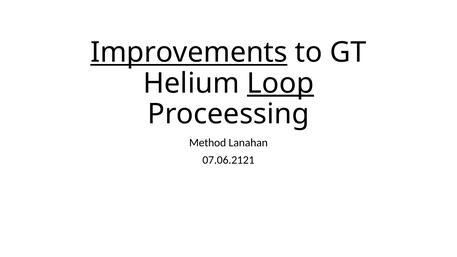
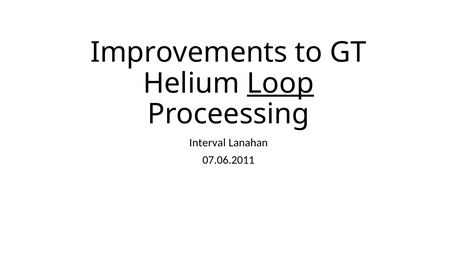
Improvements underline: present -> none (189, 53)
Method: Method -> Interval (208, 143)
07.06.2121: 07.06.2121 -> 07.06.2011 (228, 160)
